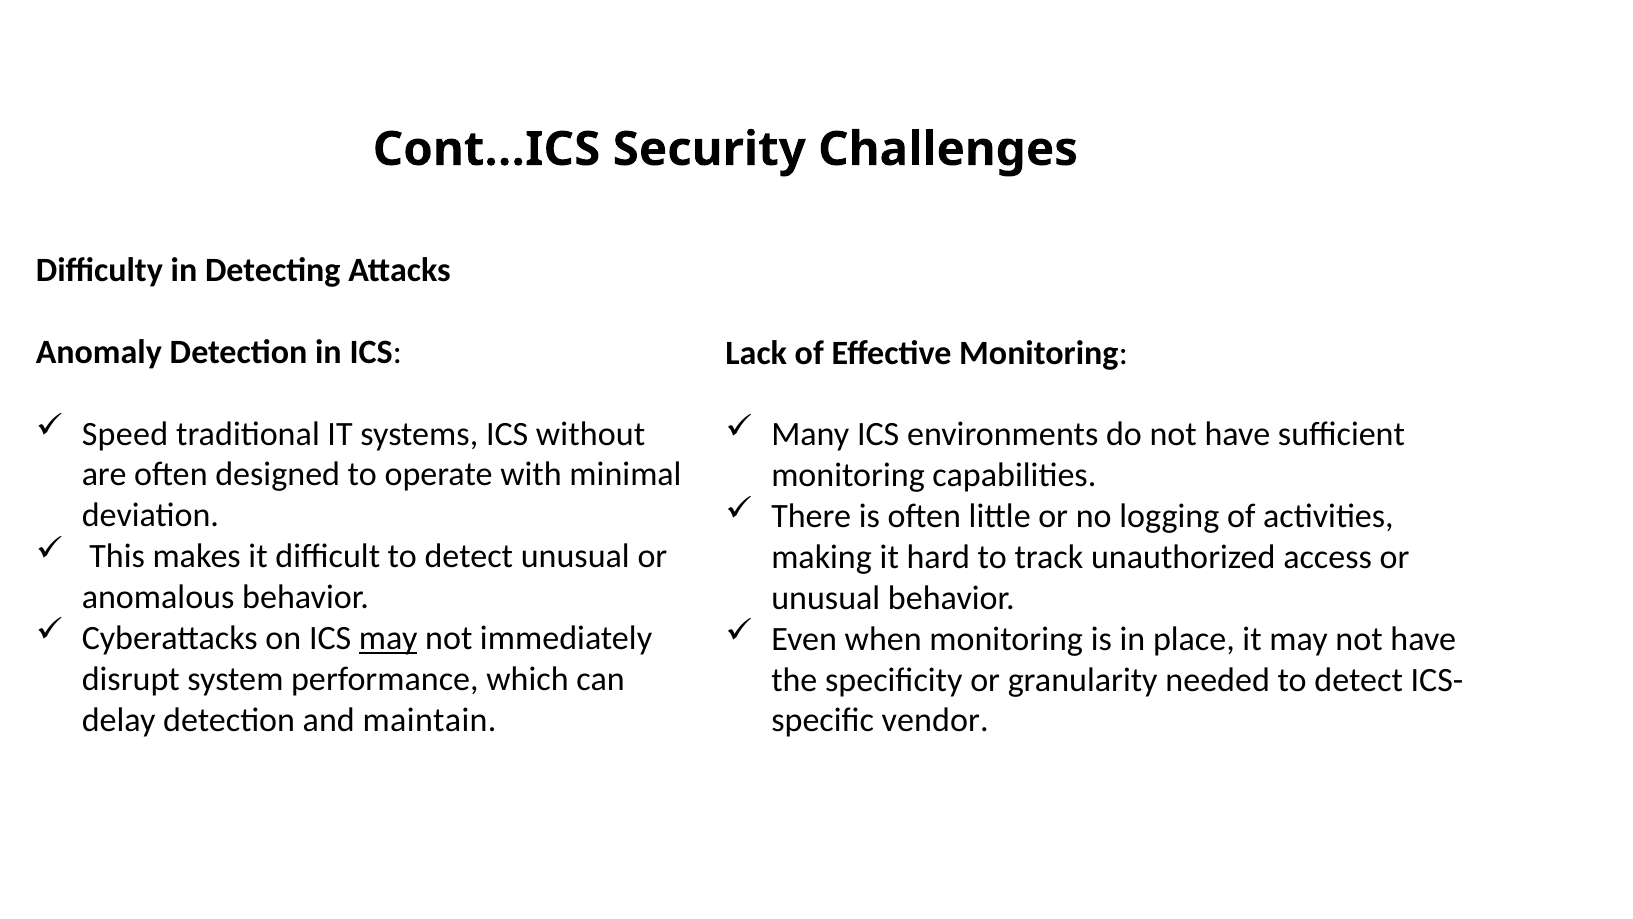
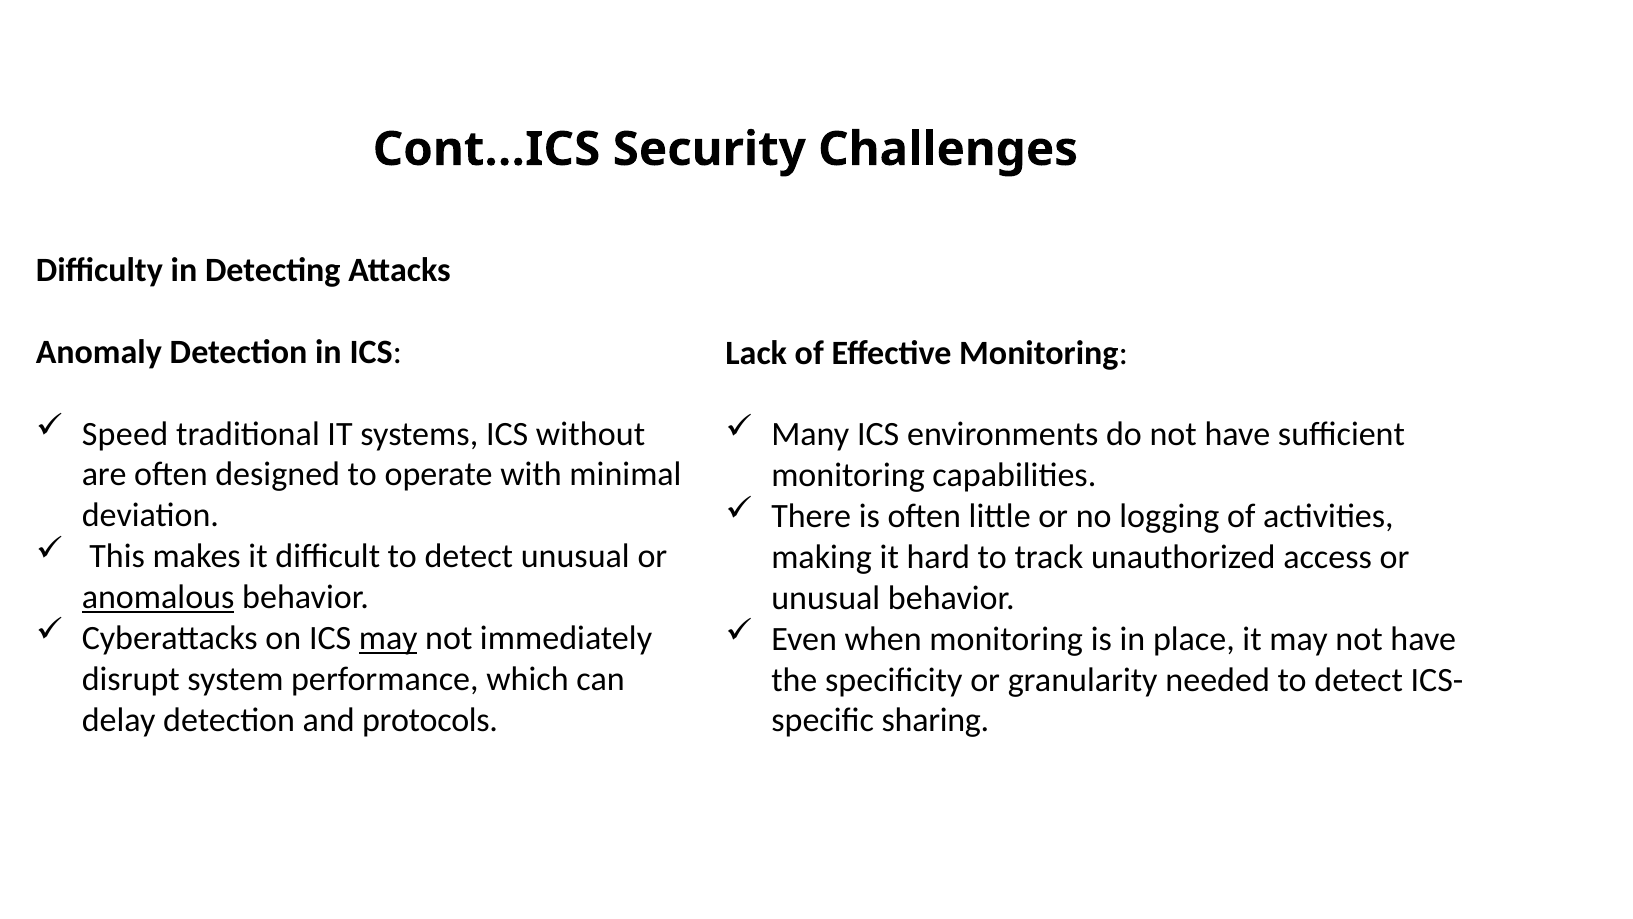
anomalous underline: none -> present (158, 597)
maintain: maintain -> protocols (430, 720)
vendor: vendor -> sharing (935, 720)
